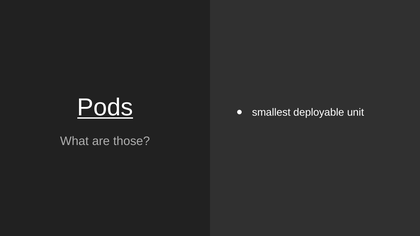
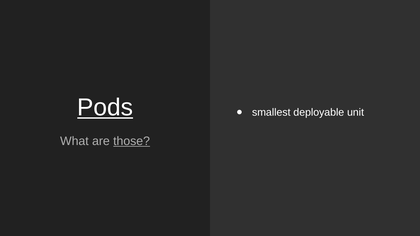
those underline: none -> present (132, 141)
